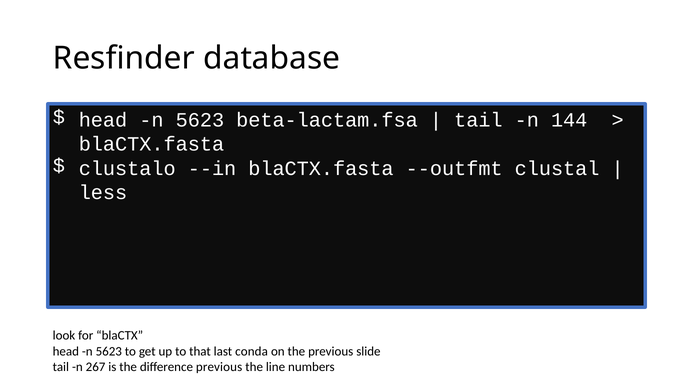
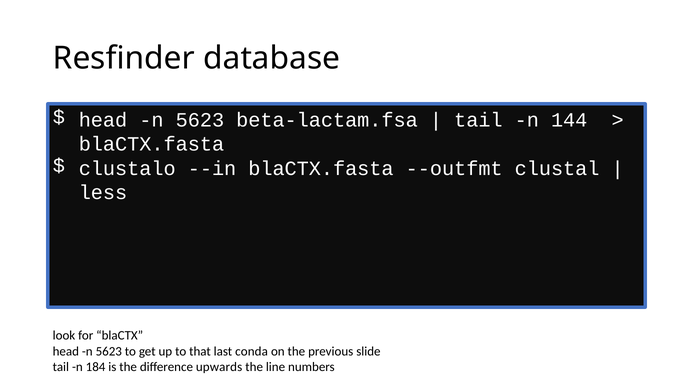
267: 267 -> 184 (96, 367)
difference previous: previous -> upwards (219, 367)
